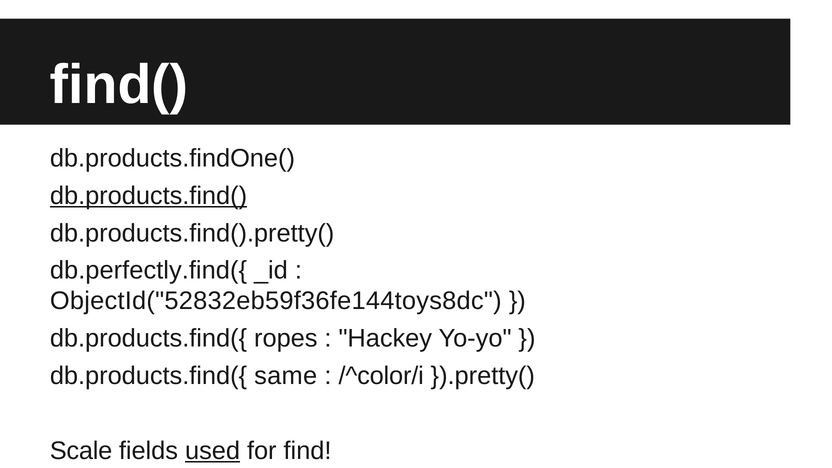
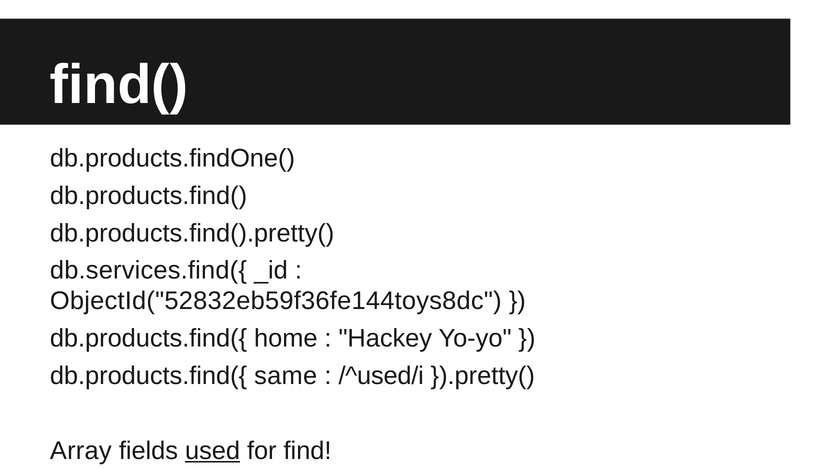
db.products.find( underline: present -> none (149, 196)
db.perfectly.find({: db.perfectly.find({ -> db.services.find({ (148, 271)
ropes: ropes -> home (286, 338)
/^color/i: /^color/i -> /^used/i (381, 376)
Scale: Scale -> Array (81, 451)
